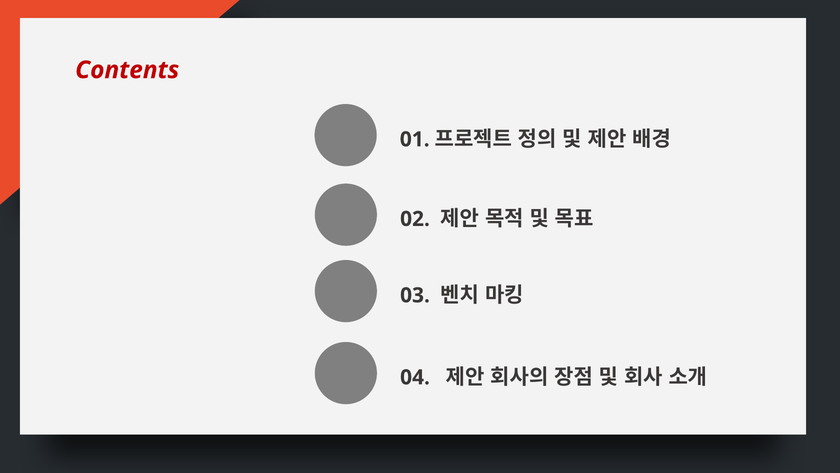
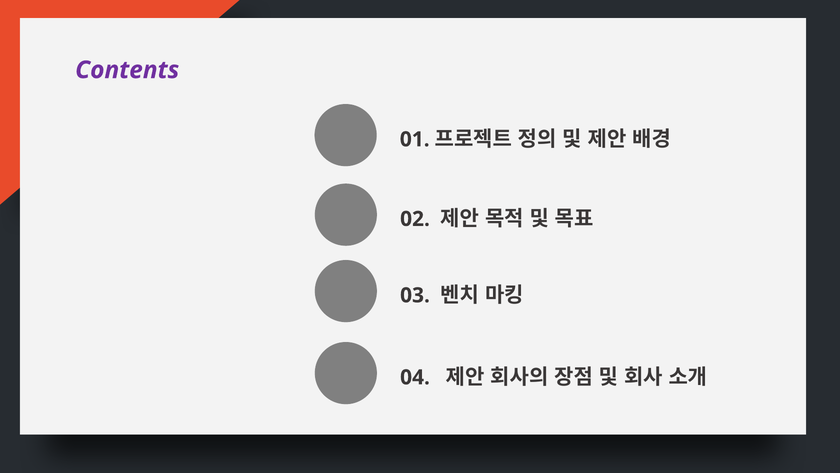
Contents colour: red -> purple (127, 70)
